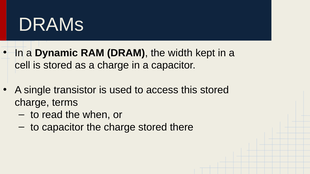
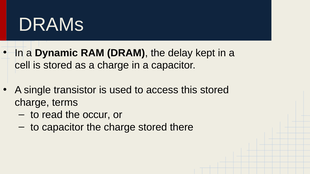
width: width -> delay (180, 53)
when: when -> occur (96, 115)
